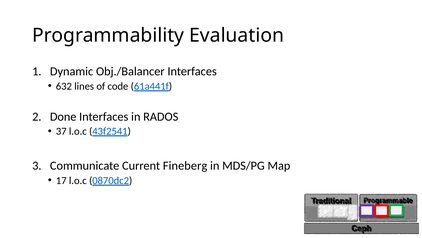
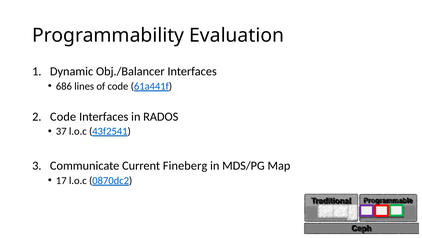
632: 632 -> 686 (64, 86)
Done: Done -> Code (63, 116)
